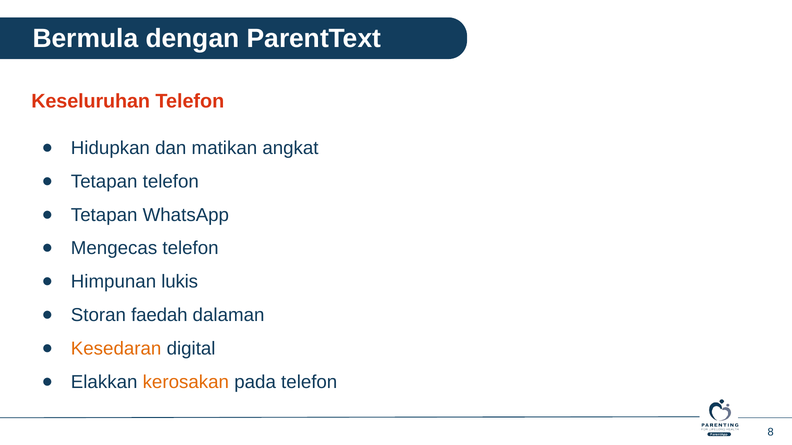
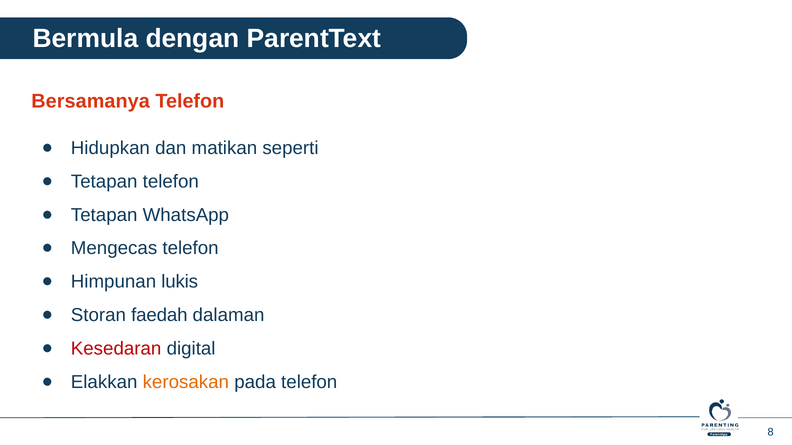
Keseluruhan: Keseluruhan -> Bersamanya (91, 101)
angkat: angkat -> seperti (290, 148)
Kesedaran colour: orange -> red (116, 349)
